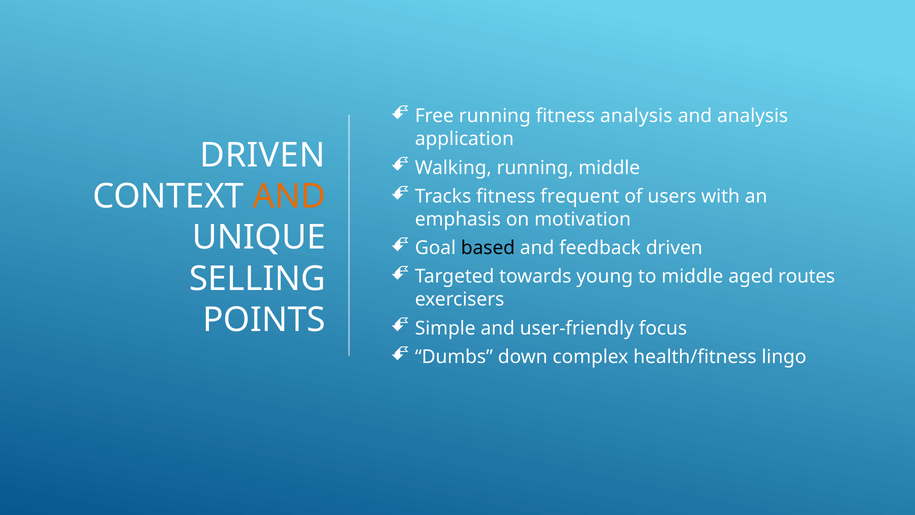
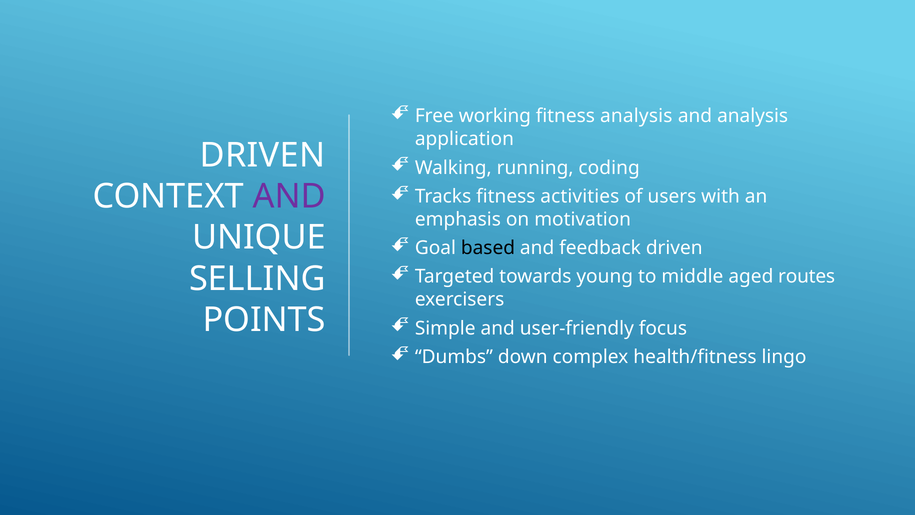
Free running: running -> working (495, 116)
running middle: middle -> coding (609, 168)
frequent: frequent -> activities (580, 196)
AND colour: orange -> purple (289, 196)
